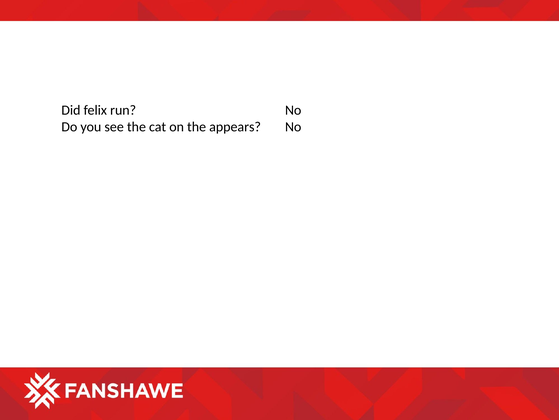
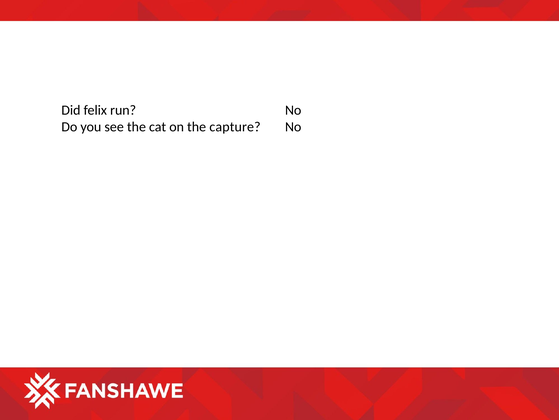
appears: appears -> capture (235, 127)
